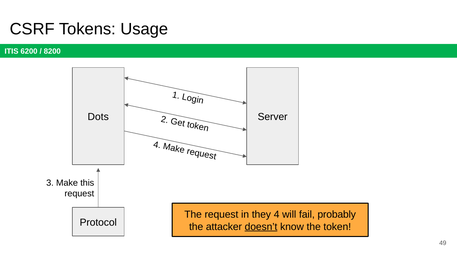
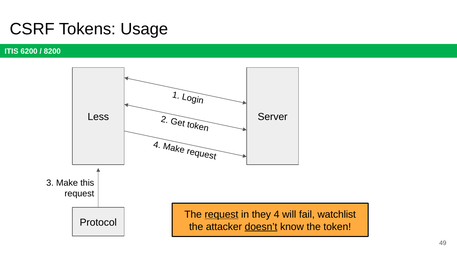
Dots: Dots -> Less (98, 117)
request underline: none -> present (221, 215)
probably: probably -> watchlist (337, 215)
